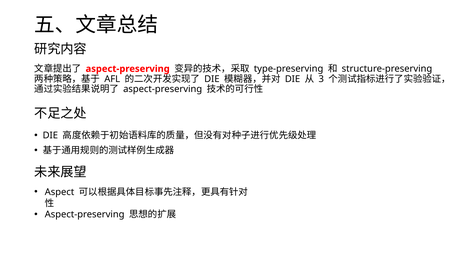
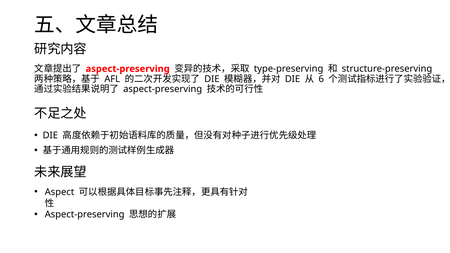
3: 3 -> 6 (321, 79)
